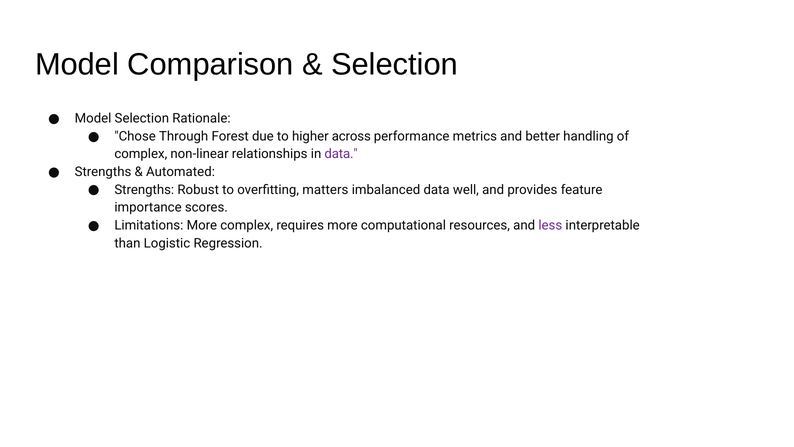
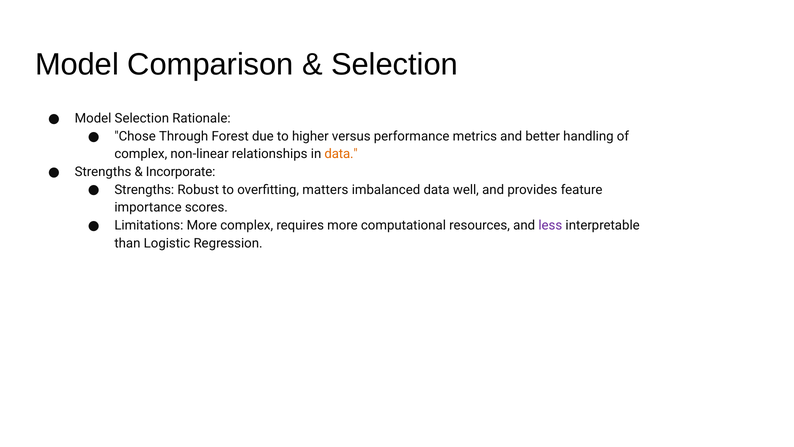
across: across -> versus (351, 136)
data colour: purple -> orange (341, 154)
Automated: Automated -> Incorporate (181, 172)
